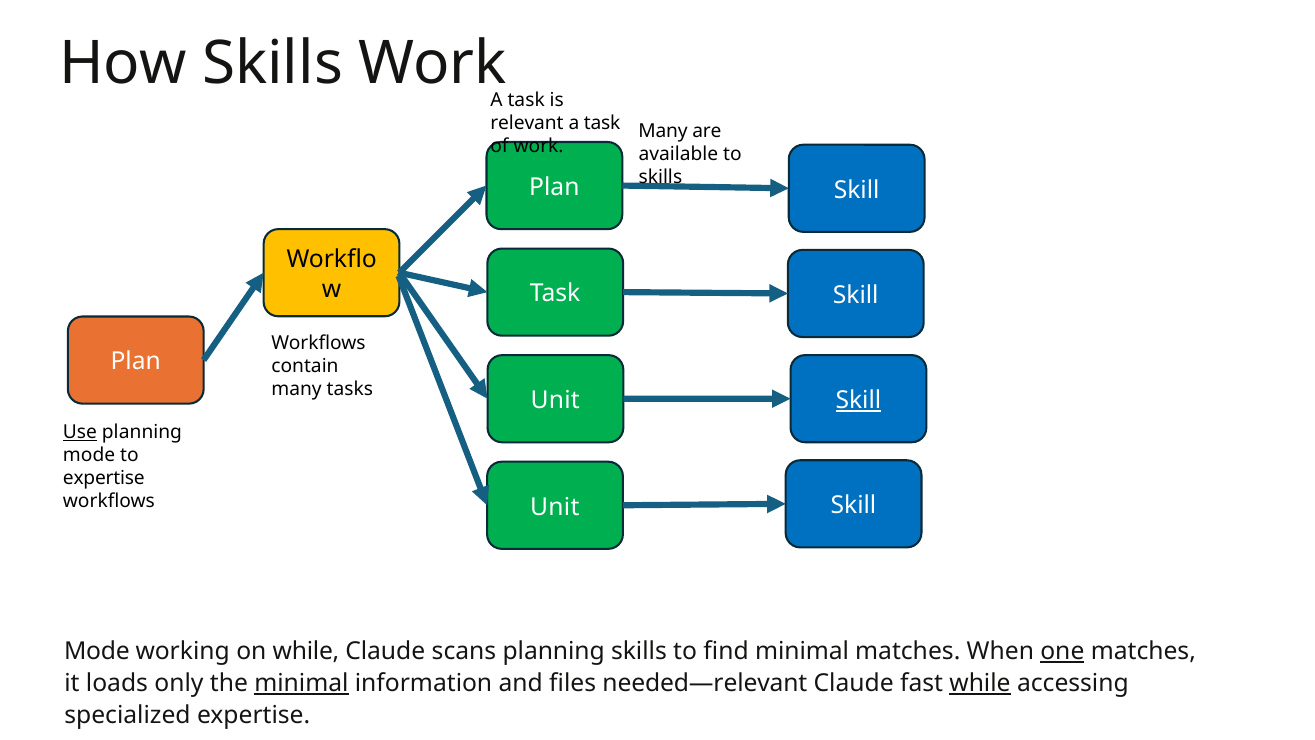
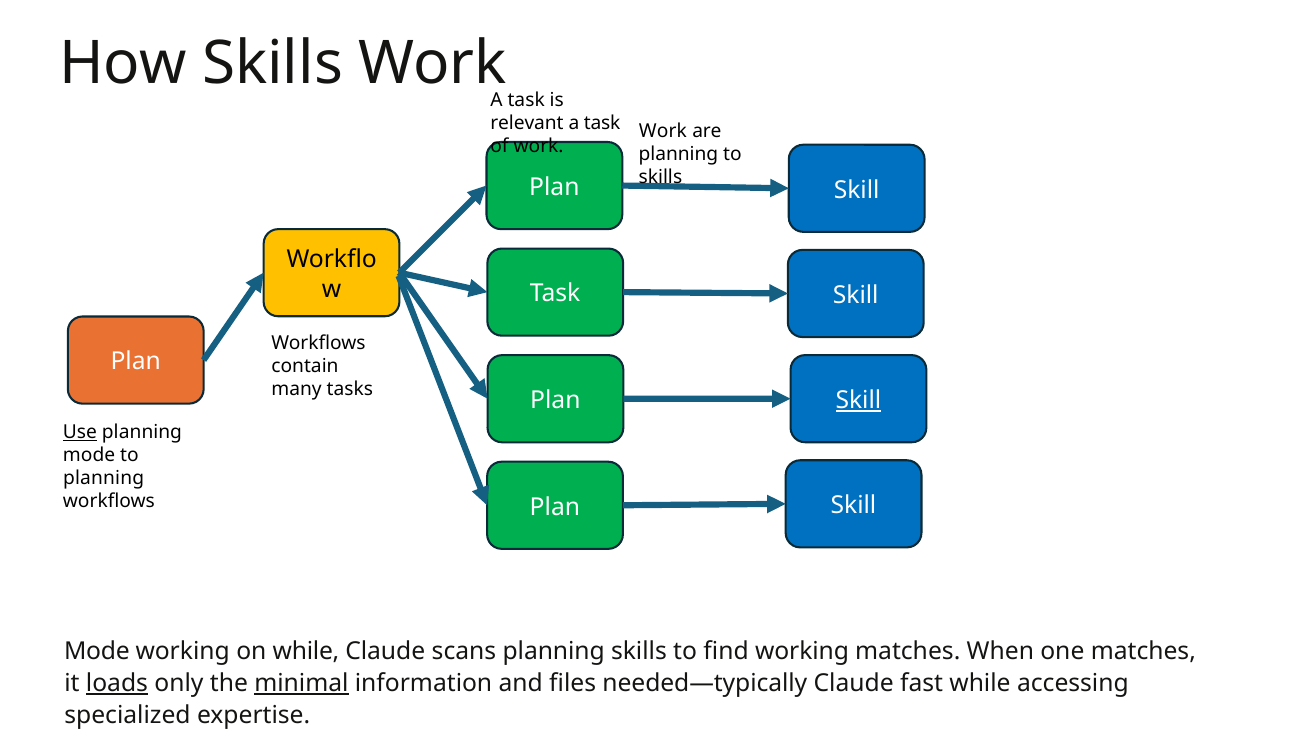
Many: Many -> Work (663, 131)
available: available -> planning (678, 154)
Unit: Unit -> Plan (555, 400)
expertise: expertise -> planning (104, 478)
Unit: Unit -> Plan (555, 507)
find minimal: minimal -> working (802, 651)
one underline: present -> none (1062, 651)
loads underline: none -> present (117, 683)
needed—relevant: needed—relevant -> needed—typically (705, 683)
while underline: present -> none (980, 683)
